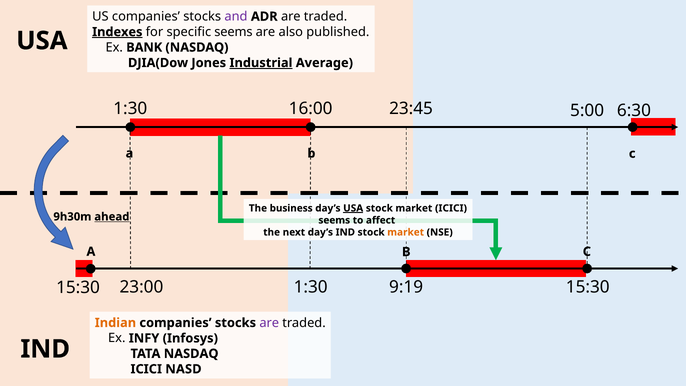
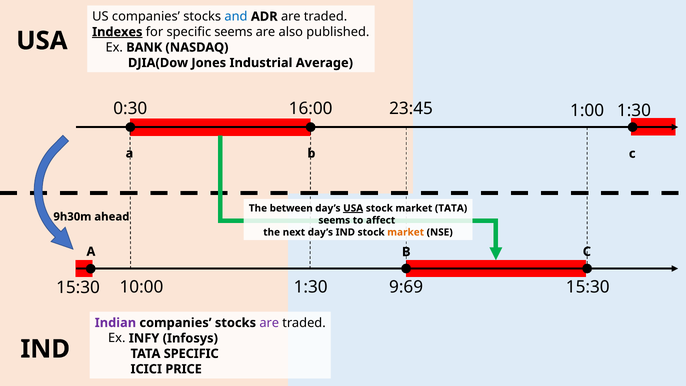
and colour: purple -> blue (236, 17)
Industrial underline: present -> none (261, 63)
1:30: 1:30 -> 0:30 (130, 108)
5:00: 5:00 -> 1:00 (587, 110)
6:30: 6:30 -> 1:30 (634, 111)
business: business -> between (291, 208)
market ICICI: ICICI -> TATA (451, 208)
ahead underline: present -> none (112, 217)
23:00: 23:00 -> 10:00 (141, 287)
9:19: 9:19 -> 9:69 (406, 287)
Indian colour: orange -> purple (115, 323)
TATA NASDAQ: NASDAQ -> SPECIFIC (191, 354)
NASD: NASD -> PRICE (184, 369)
